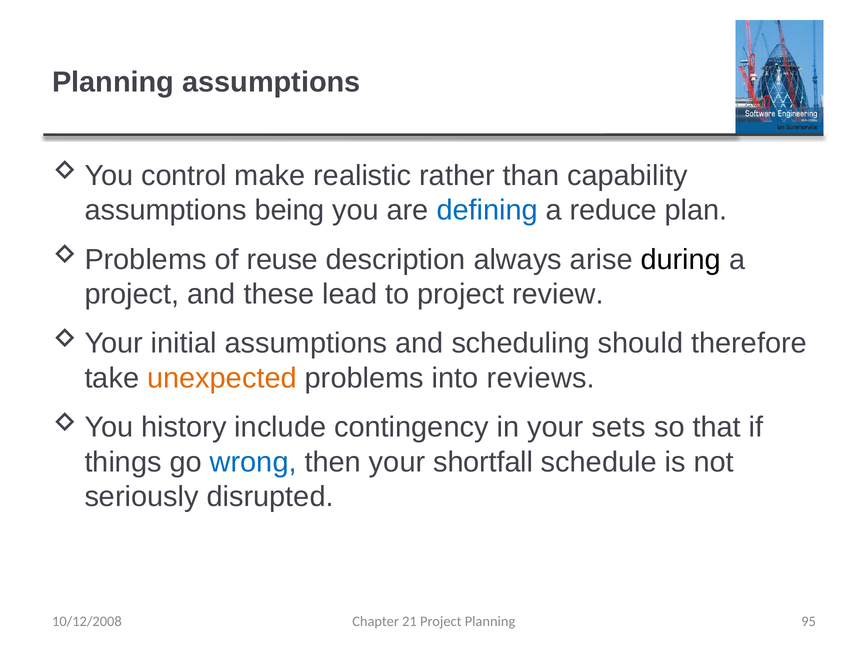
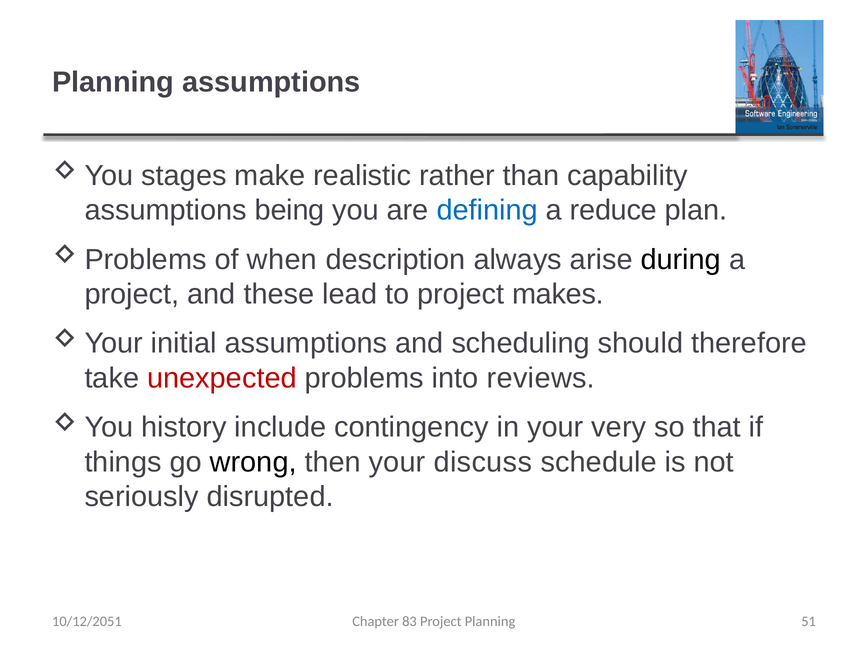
control: control -> stages (184, 176)
reuse: reuse -> when (282, 259)
review: review -> makes (558, 294)
unexpected colour: orange -> red (222, 378)
sets: sets -> very (619, 427)
wrong colour: blue -> black (253, 462)
shortfall: shortfall -> discuss (483, 462)
21: 21 -> 83 (409, 622)
95: 95 -> 51 (809, 622)
10/12/2008: 10/12/2008 -> 10/12/2051 (87, 622)
